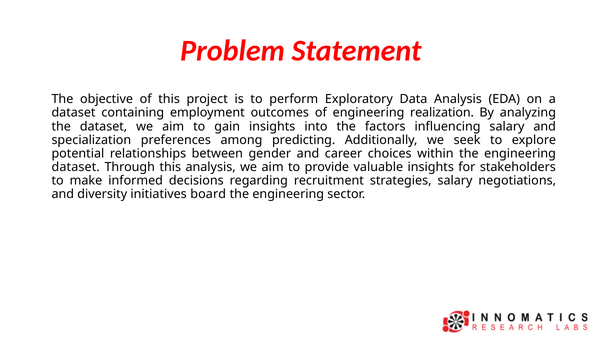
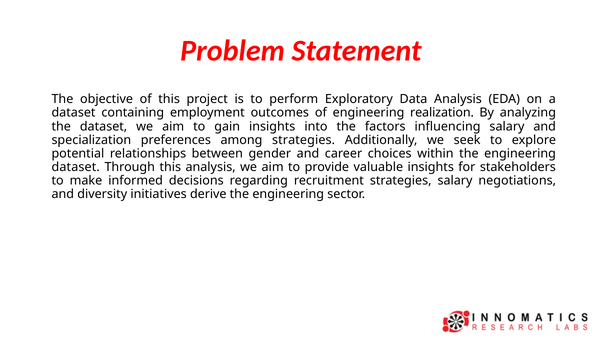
among predicting: predicting -> strategies (304, 140)
board: board -> derive (208, 194)
